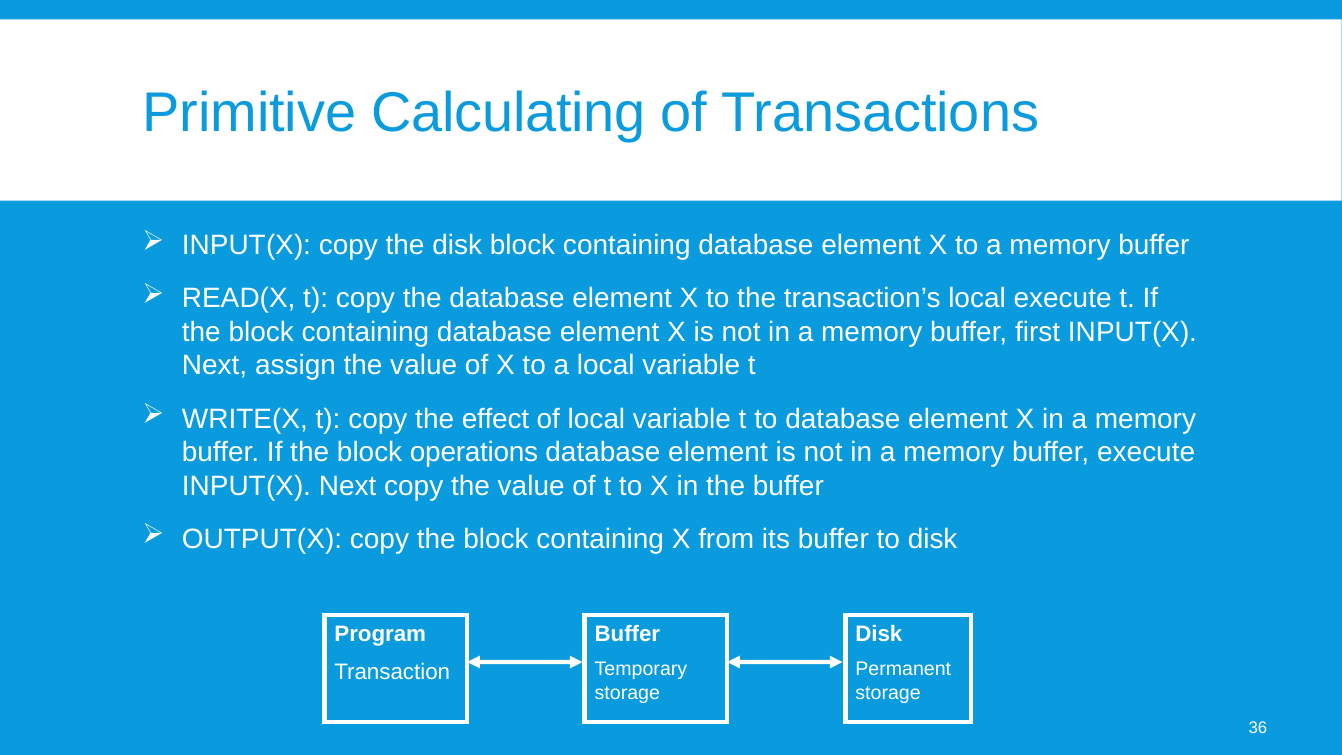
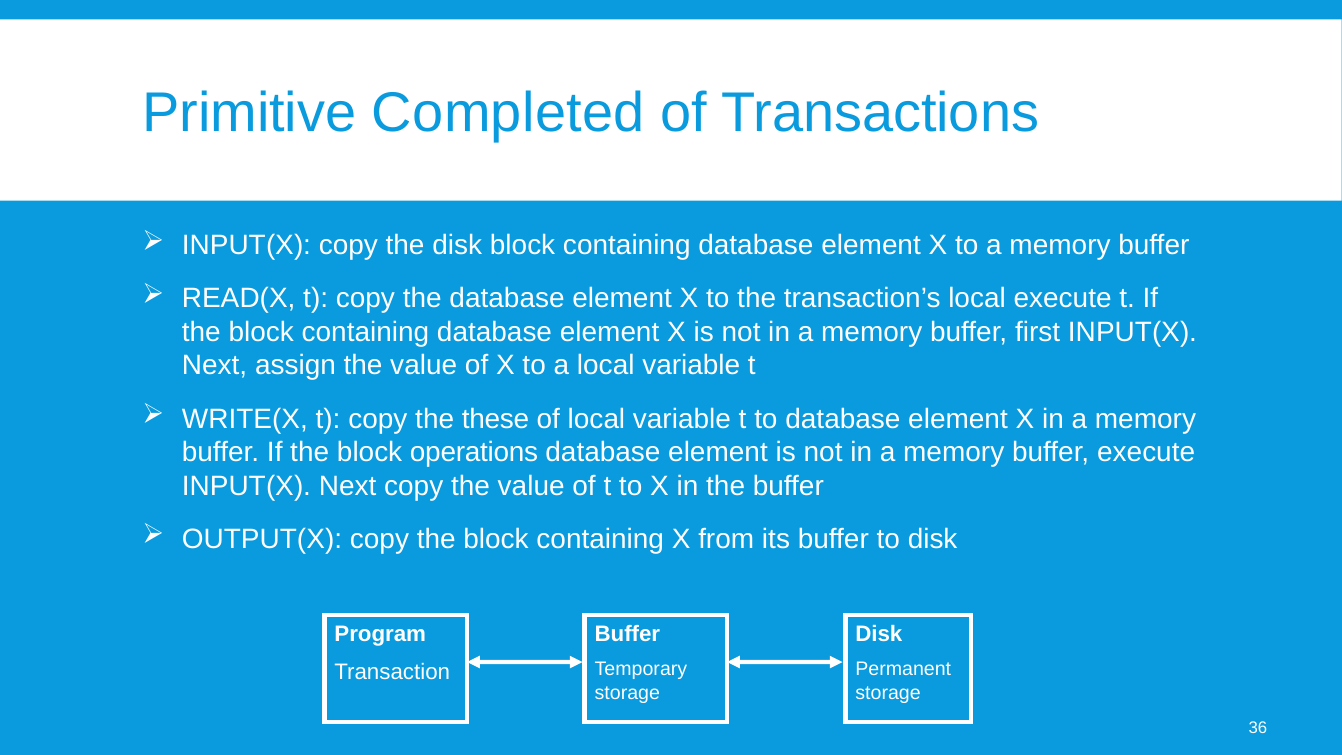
Calculating: Calculating -> Completed (508, 113)
effect: effect -> these (495, 419)
